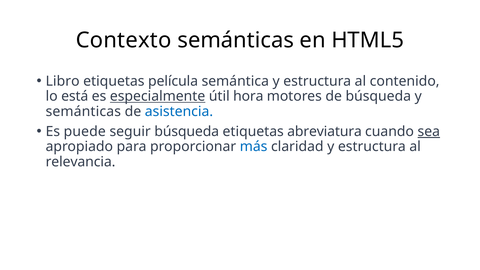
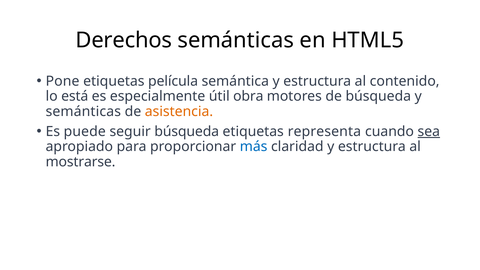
Contexto: Contexto -> Derechos (124, 40)
Libro: Libro -> Pone (63, 81)
especialmente underline: present -> none (158, 96)
hora: hora -> obra (248, 96)
asistencia colour: blue -> orange (179, 111)
abreviatura: abreviatura -> representa (324, 132)
relevancia: relevancia -> mostrarse (81, 162)
